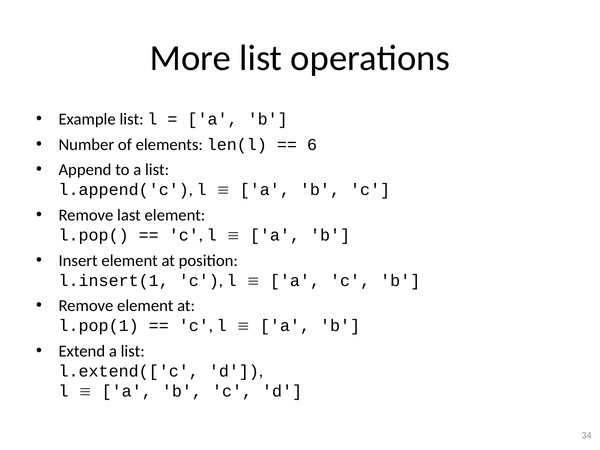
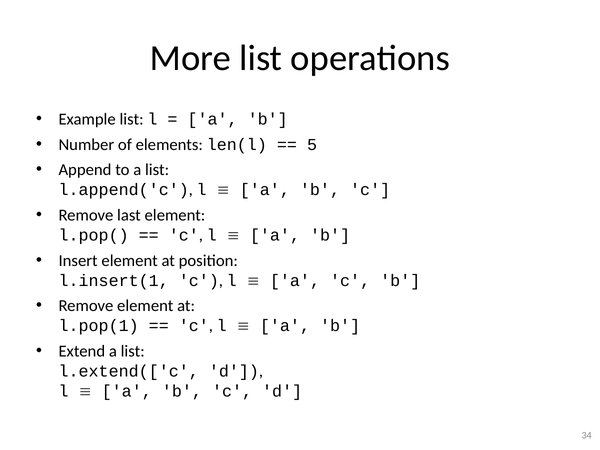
6: 6 -> 5 (312, 145)
